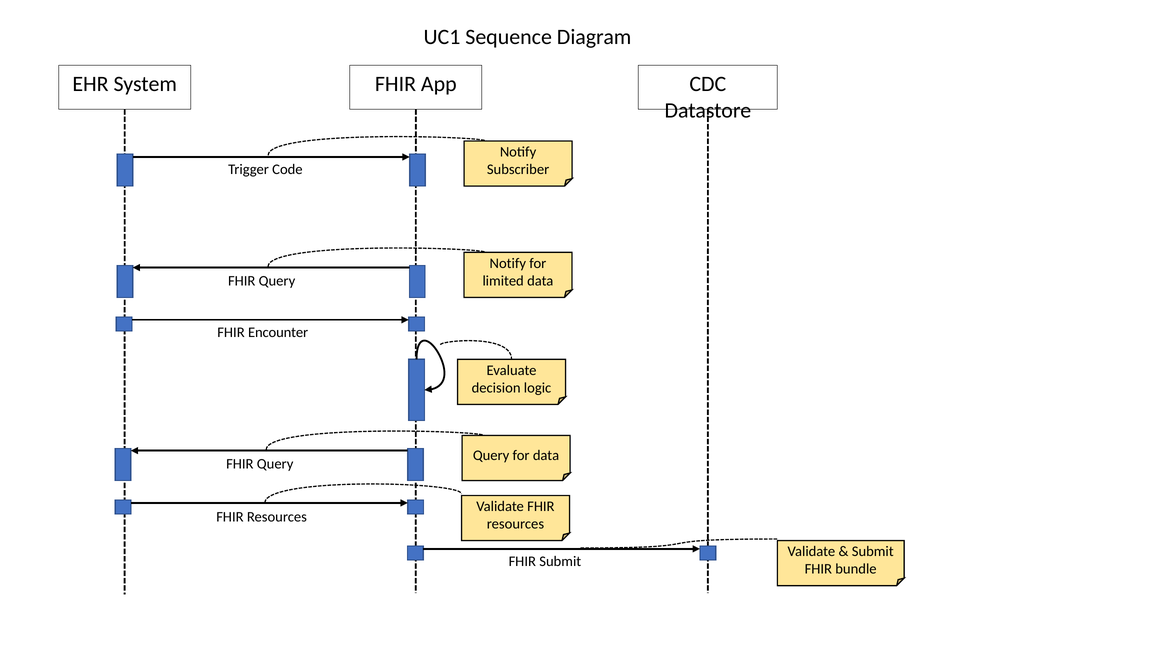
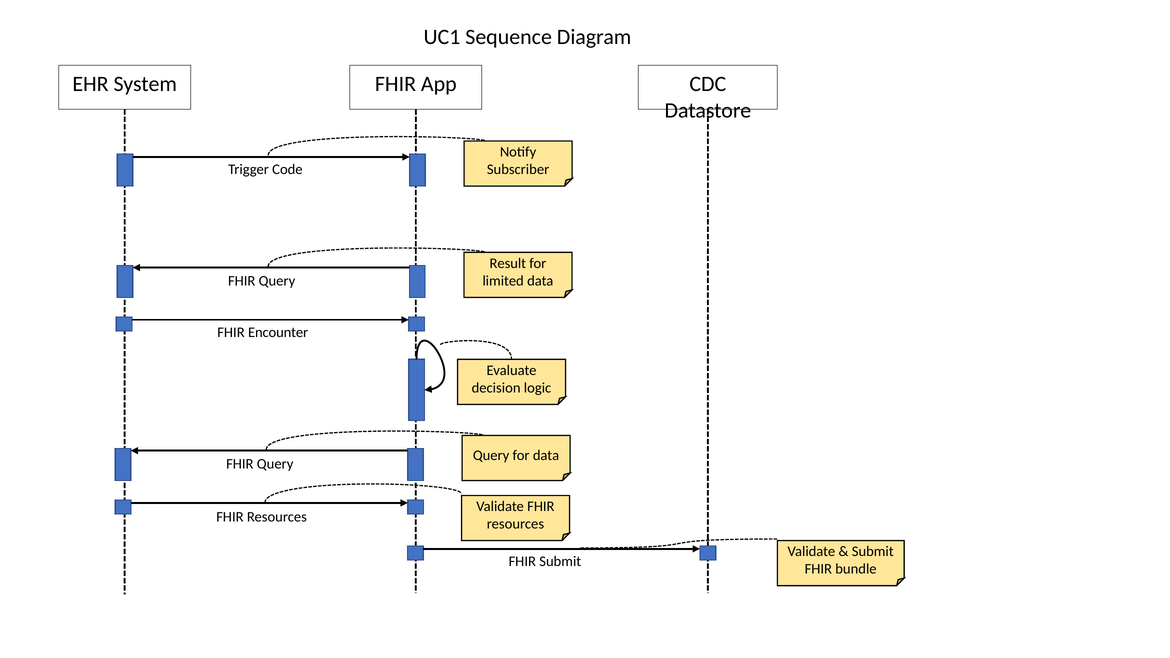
Notify: Notify -> Result (508, 263)
